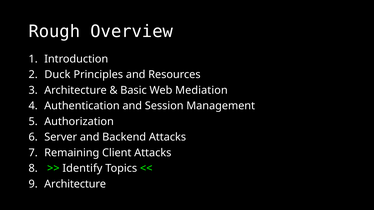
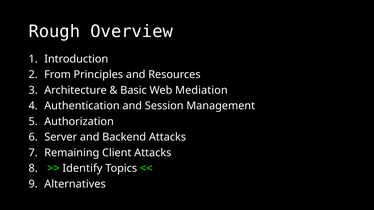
Duck: Duck -> From (58, 75)
Architecture: Architecture -> Alternatives (75, 184)
